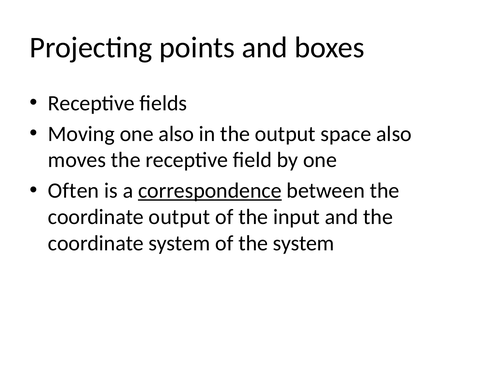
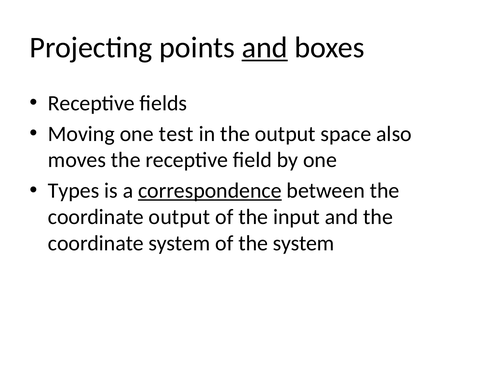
and underline: none -> present (265, 48)
one also: also -> test (176, 134)
Often: Often -> Types (74, 191)
